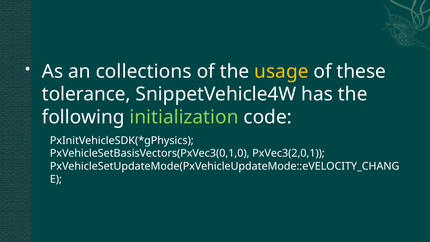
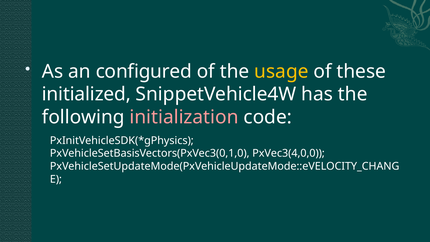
collections: collections -> configured (144, 71)
tolerance: tolerance -> initialized (86, 94)
initialization colour: light green -> pink (184, 117)
PxVec3(2,0,1: PxVec3(2,0,1 -> PxVec3(4,0,0 (289, 153)
